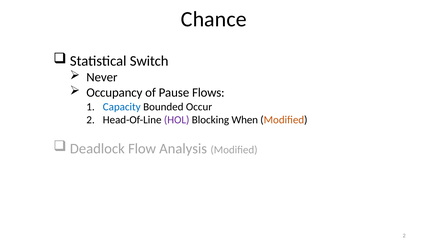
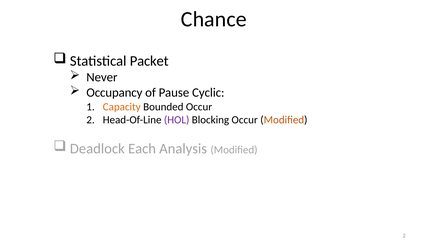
Switch: Switch -> Packet (149, 61)
Flows: Flows -> Cyclic (208, 93)
Capacity colour: blue -> orange (122, 107)
Blocking When: When -> Occur (245, 120)
Flow: Flow -> Each (142, 149)
